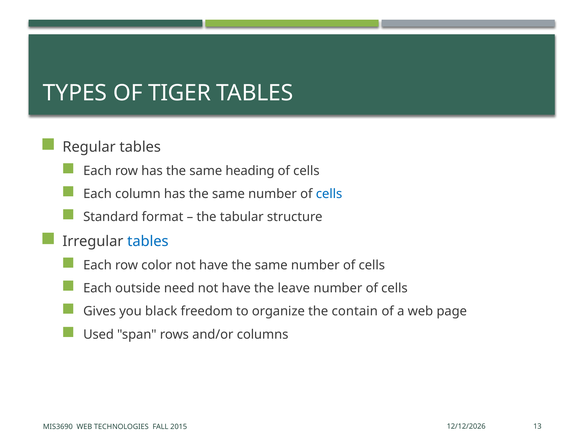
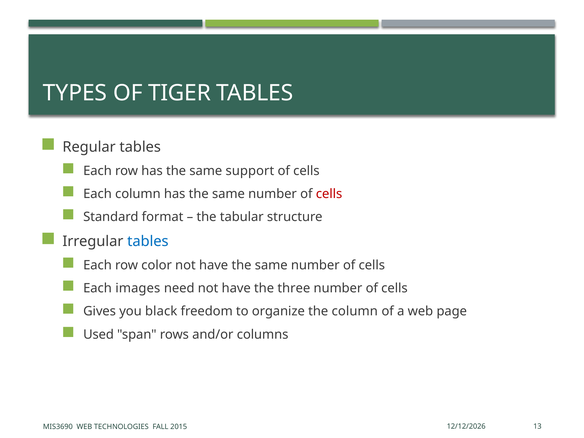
heading: heading -> support (250, 171)
cells colour: blue -> red (329, 194)
outside: outside -> images (138, 288)
leave: leave -> three (294, 288)
the contain: contain -> column (355, 311)
